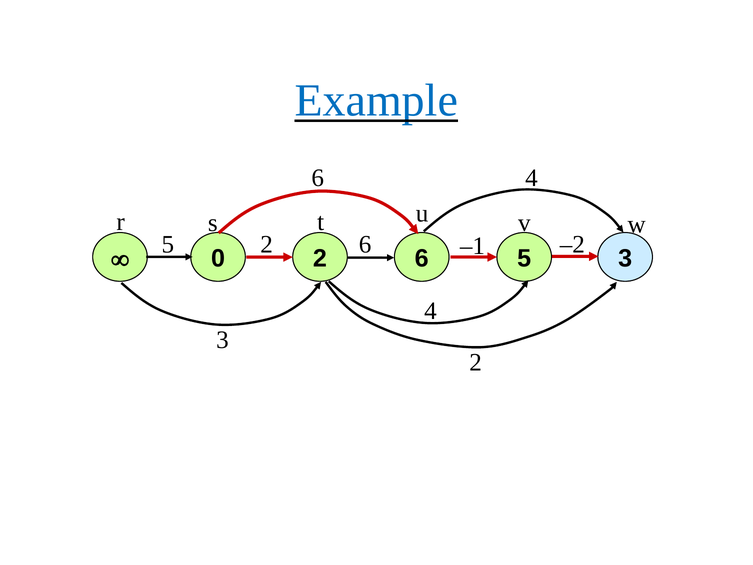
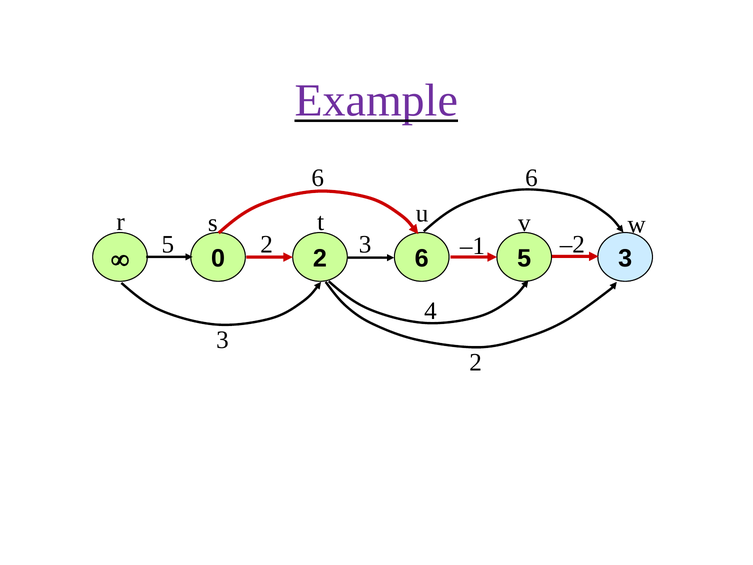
Example colour: blue -> purple (376, 100)
6 4: 4 -> 6 (531, 178)
5 2 6: 6 -> 3 (365, 244)
